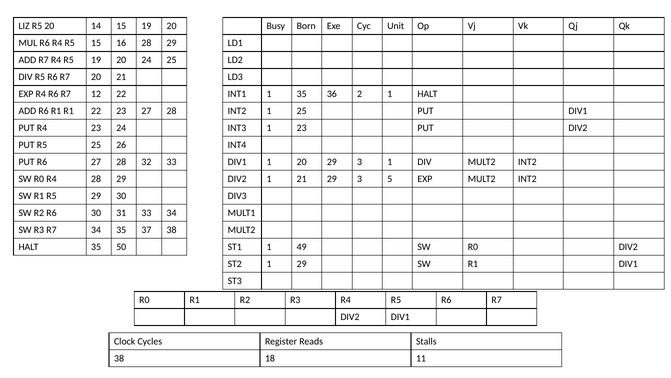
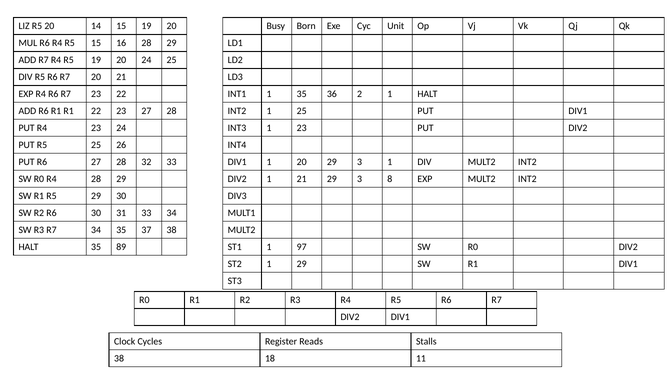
R7 12: 12 -> 23 (96, 94)
5: 5 -> 8 (390, 179)
50: 50 -> 89 (121, 247)
49: 49 -> 97 (302, 247)
